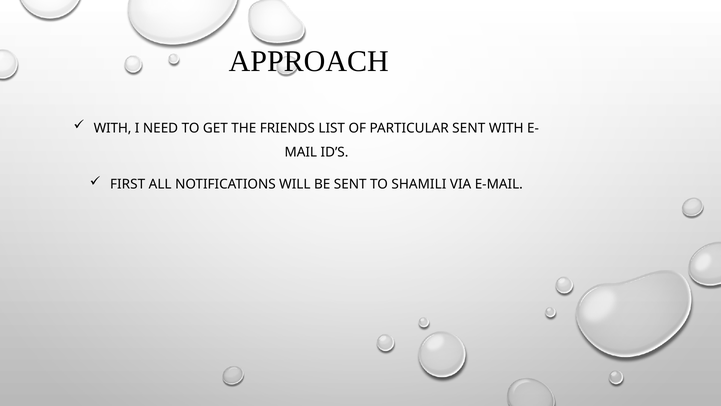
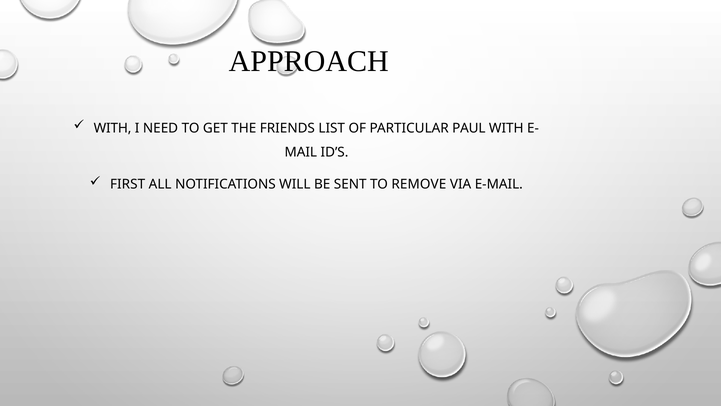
PARTICULAR SENT: SENT -> PAUL (469, 128)
SHAMILI: SHAMILI -> REMOVE (419, 184)
